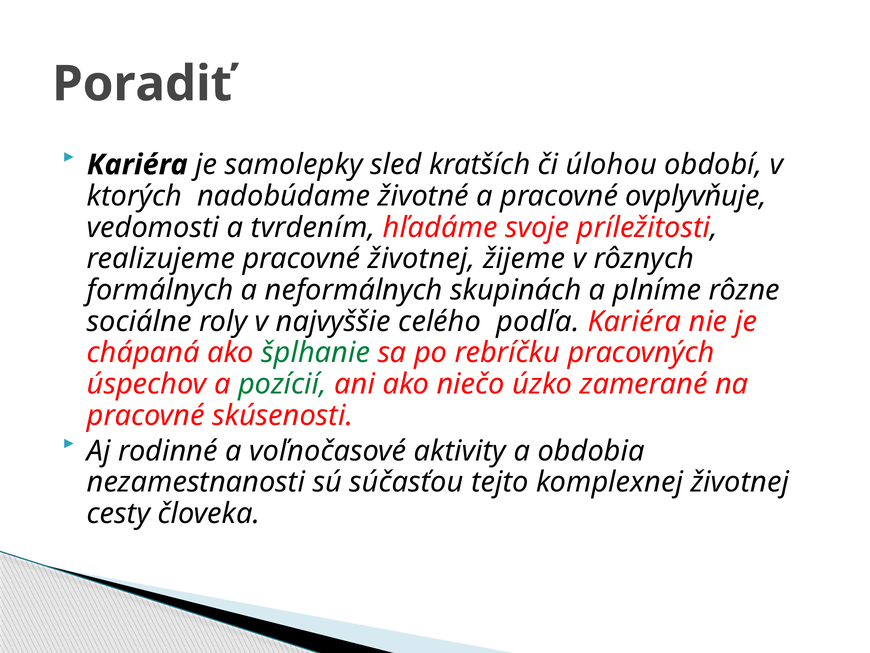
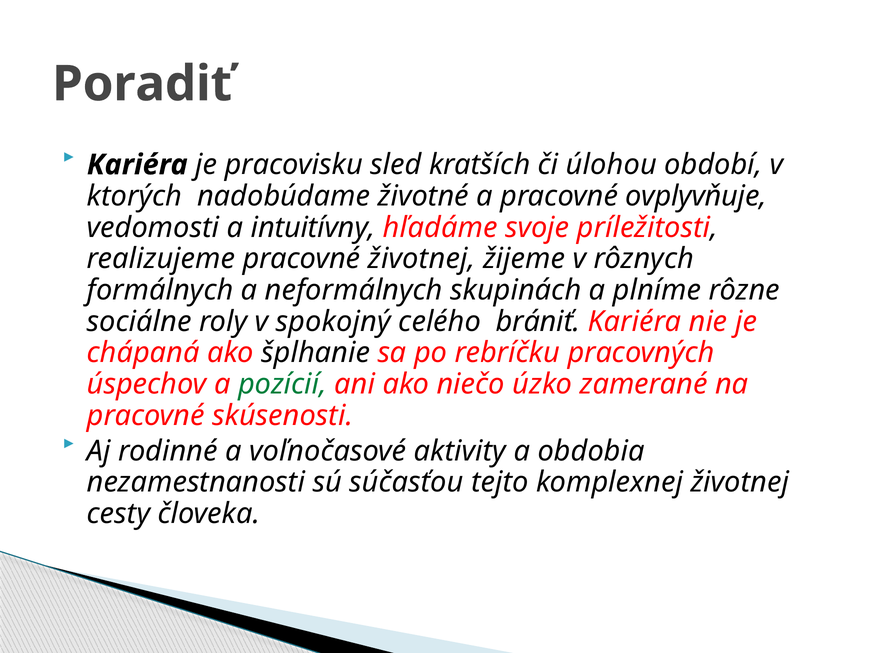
samolepky: samolepky -> pracovisku (294, 165)
tvrdením: tvrdením -> intuitívny (313, 227)
najvyššie: najvyššie -> spokojný (333, 321)
podľa: podľa -> brániť (538, 321)
šplhanie colour: green -> black (316, 353)
